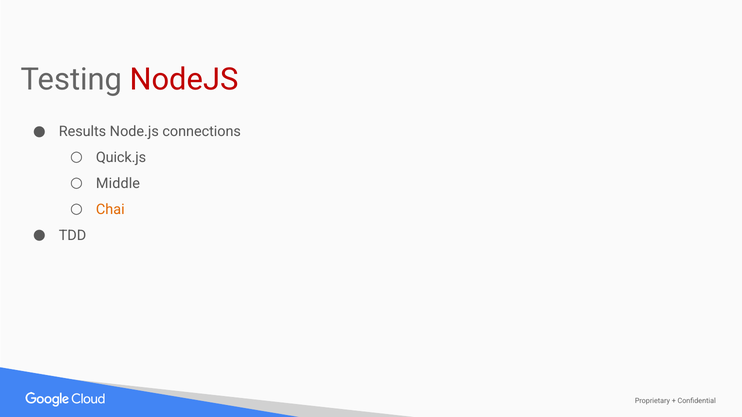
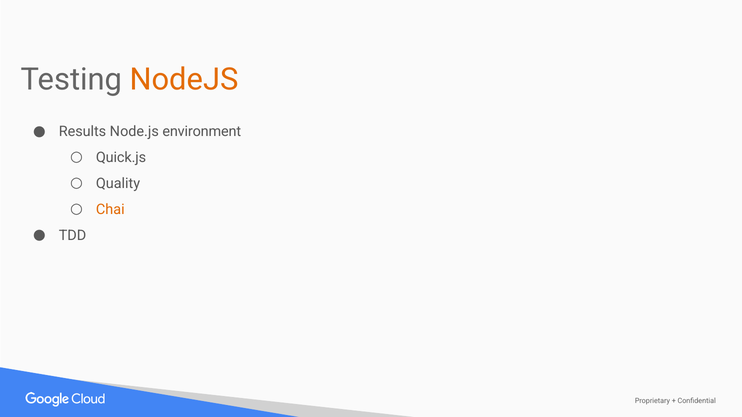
NodeJS colour: red -> orange (184, 80)
connections: connections -> environment (202, 132)
Middle: Middle -> Quality (118, 184)
